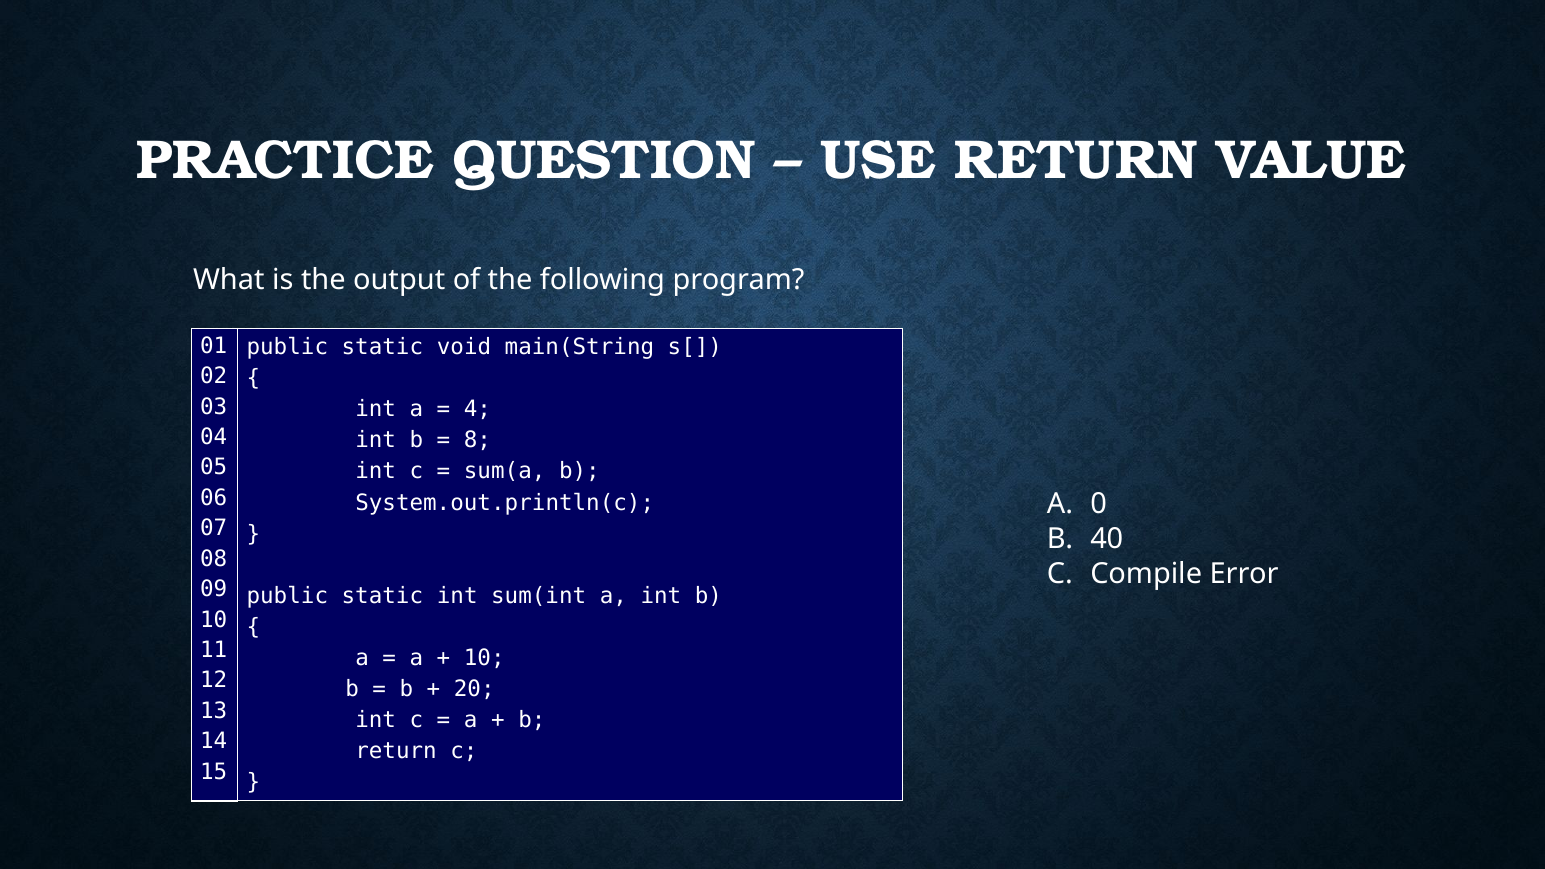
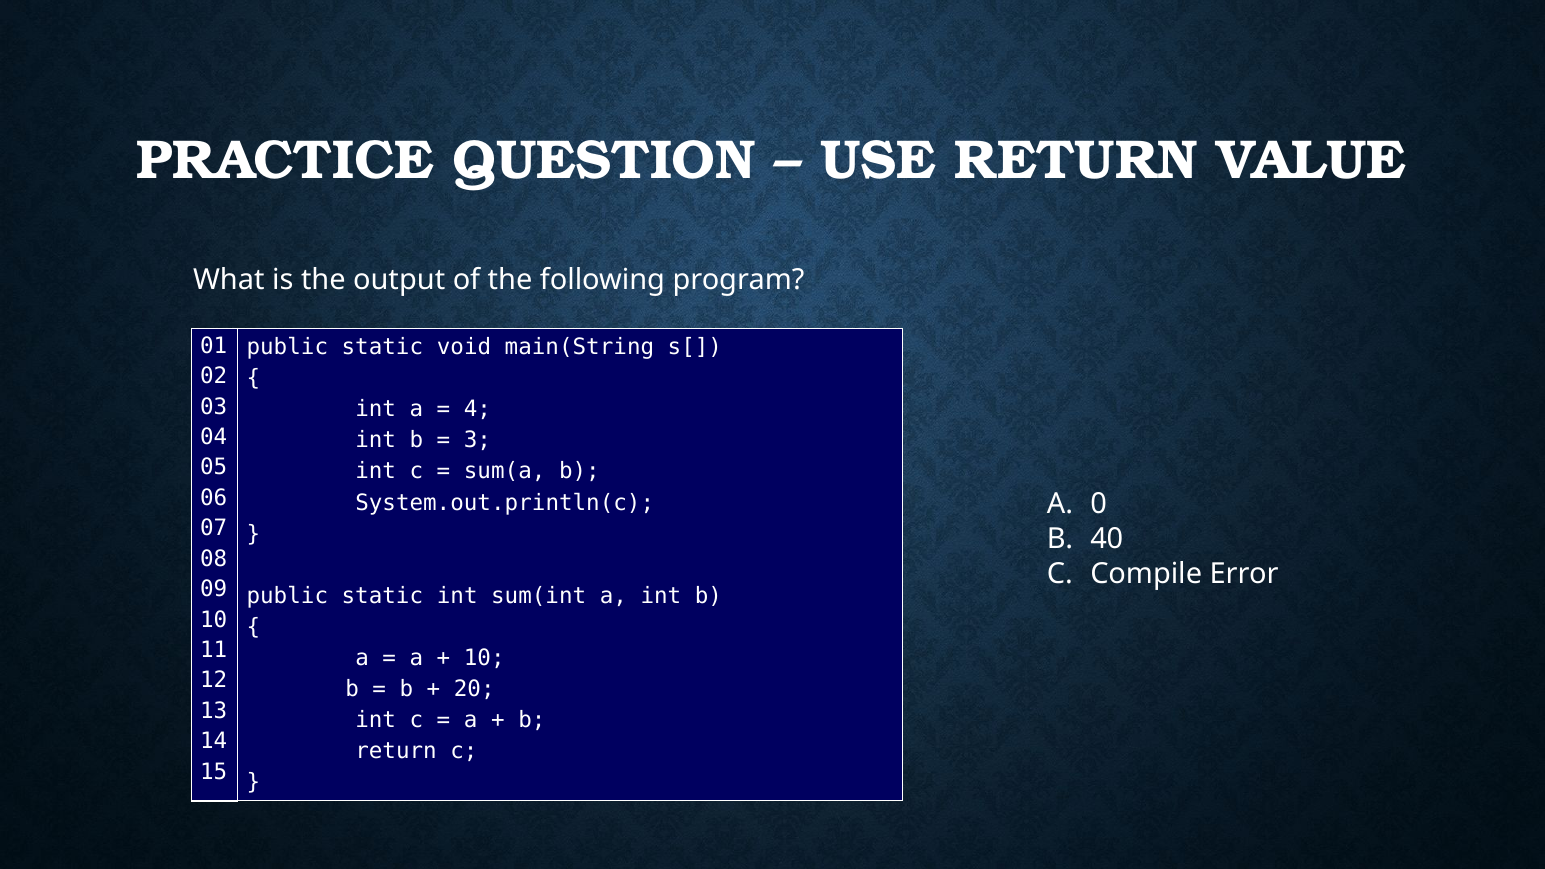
8: 8 -> 3 (477, 441)
